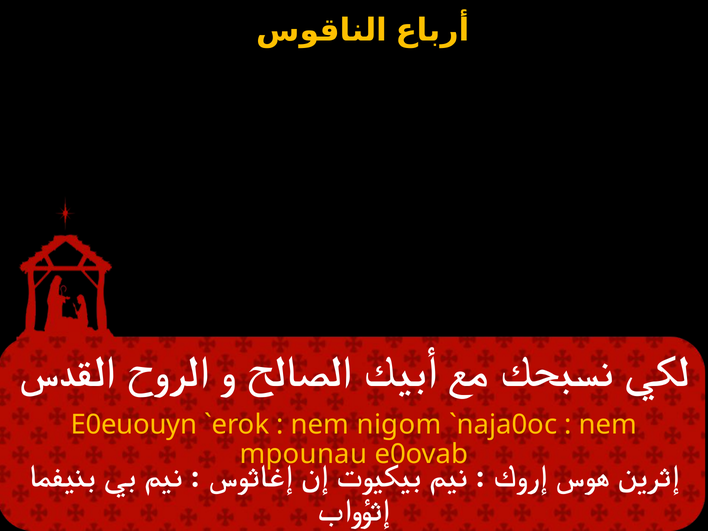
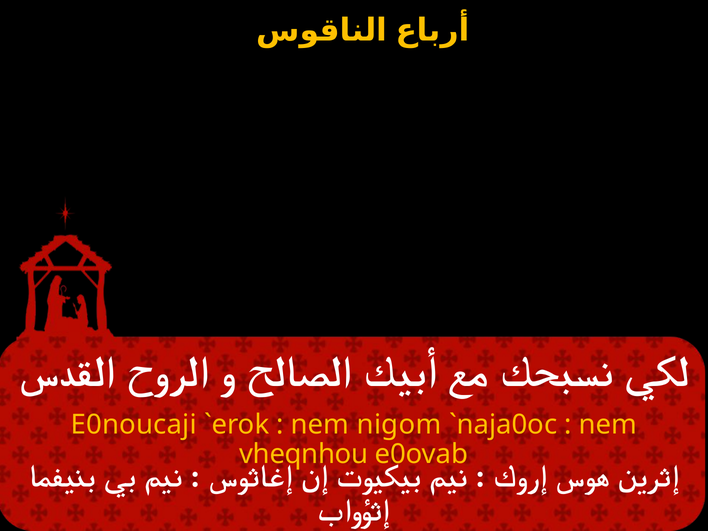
E0euouyn: E0euouyn -> E0noucaji (134, 425)
mpounau: mpounau -> vheqnhou (304, 454)
